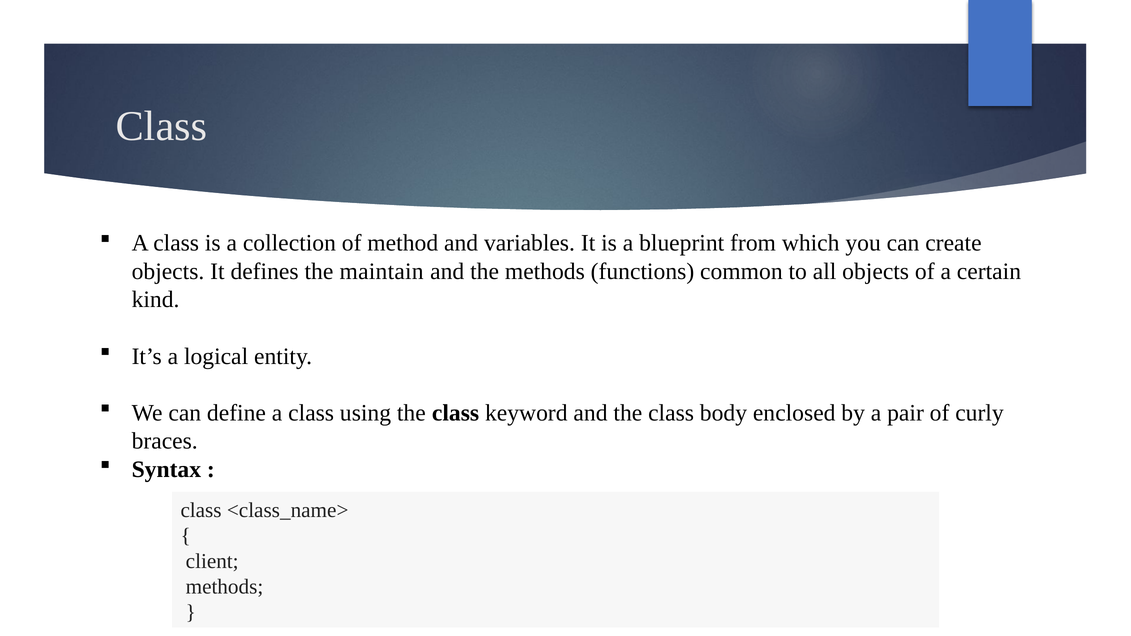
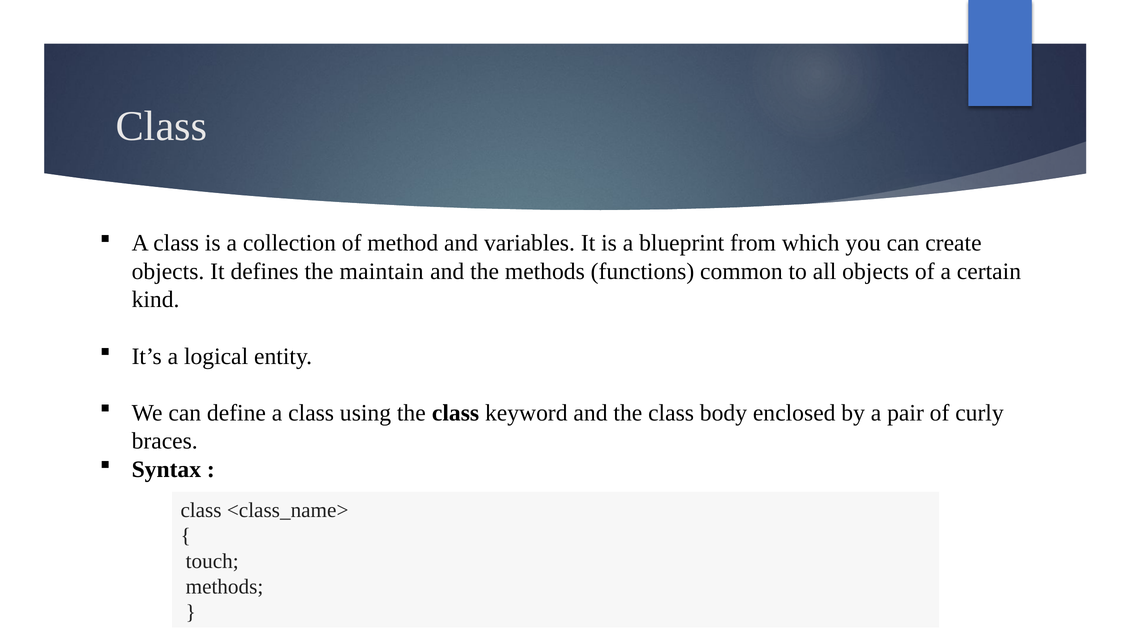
client: client -> touch (212, 561)
